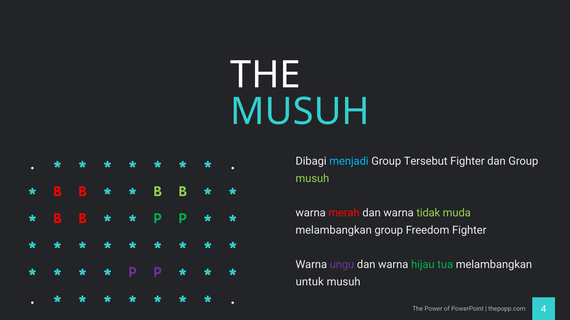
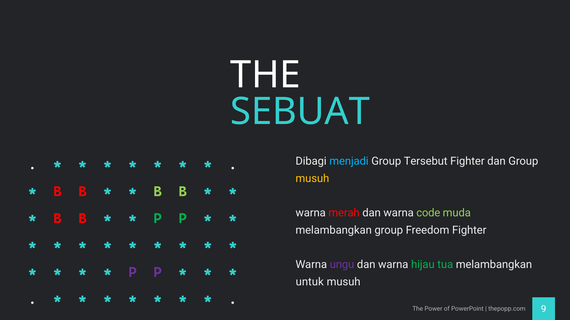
MUSUH: MUSUH -> SEBUAT (300, 112)
musuh colour: light green -> yellow (312, 179)
tidak: tidak -> code (428, 213)
4: 4 -> 9 (544, 309)
